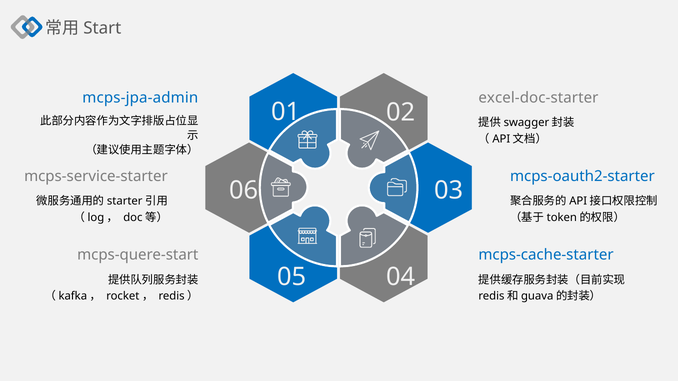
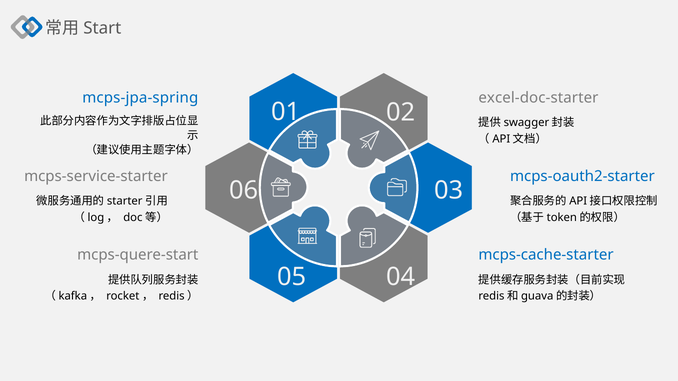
mcps-jpa-admin: mcps-jpa-admin -> mcps-jpa-spring (140, 98)
